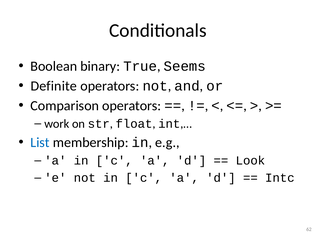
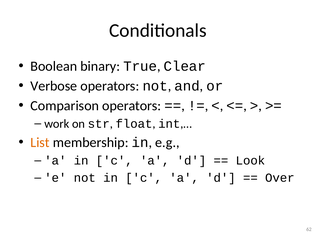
Seems: Seems -> Clear (185, 66)
Definite: Definite -> Verbose (54, 86)
List colour: blue -> orange (40, 143)
Intc: Intc -> Over (280, 178)
